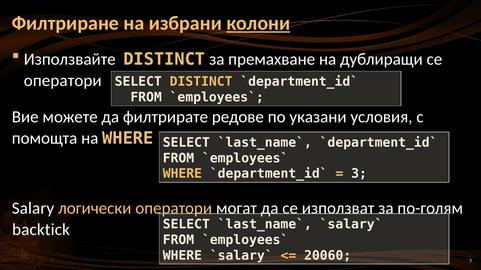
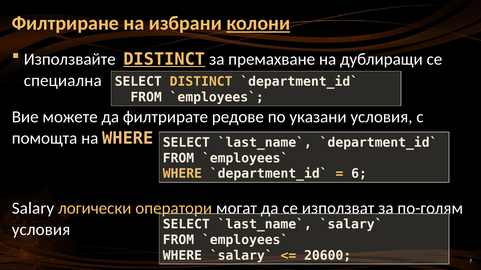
DISTINCT underline: none -> present (164, 59)
оператори: оператори -> специална (63, 81)
3: 3 -> 6 (359, 174)
backtick: backtick -> условия (41, 230)
20060: 20060 -> 20600 (328, 256)
